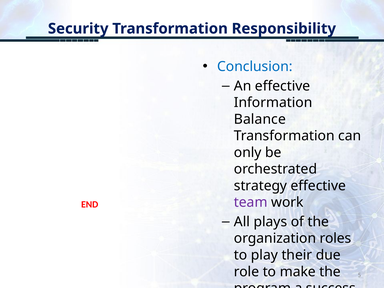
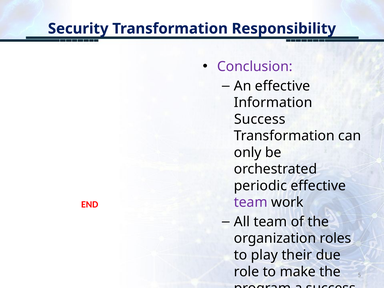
Conclusion colour: blue -> purple (255, 67)
Balance: Balance -> Success (260, 119)
strategy: strategy -> periodic (260, 186)
All plays: plays -> team (270, 222)
